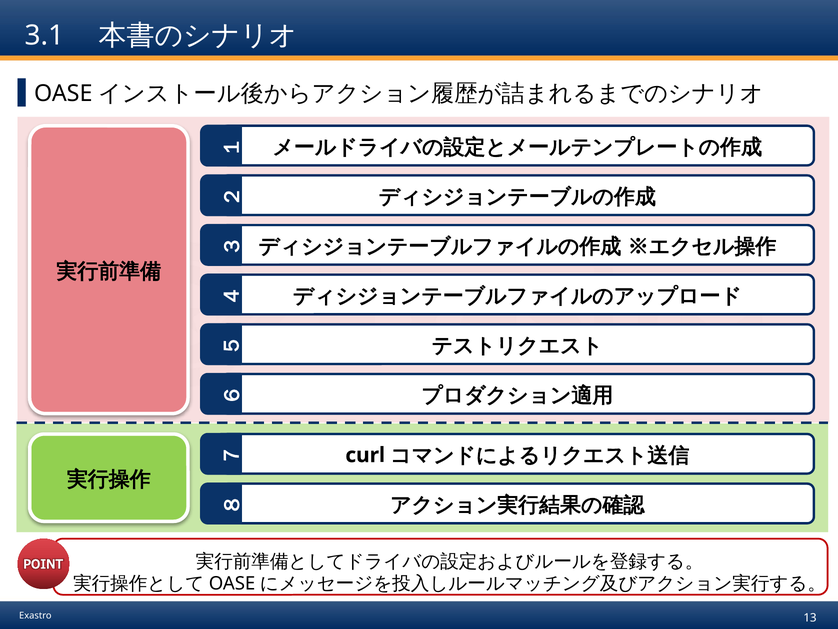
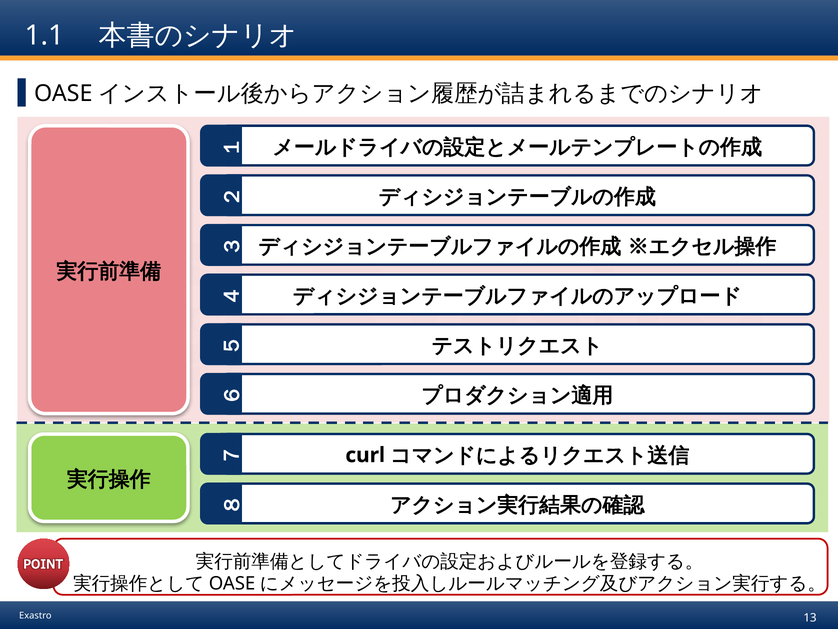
3.1: 3.1 -> 1.1 (45, 36)
